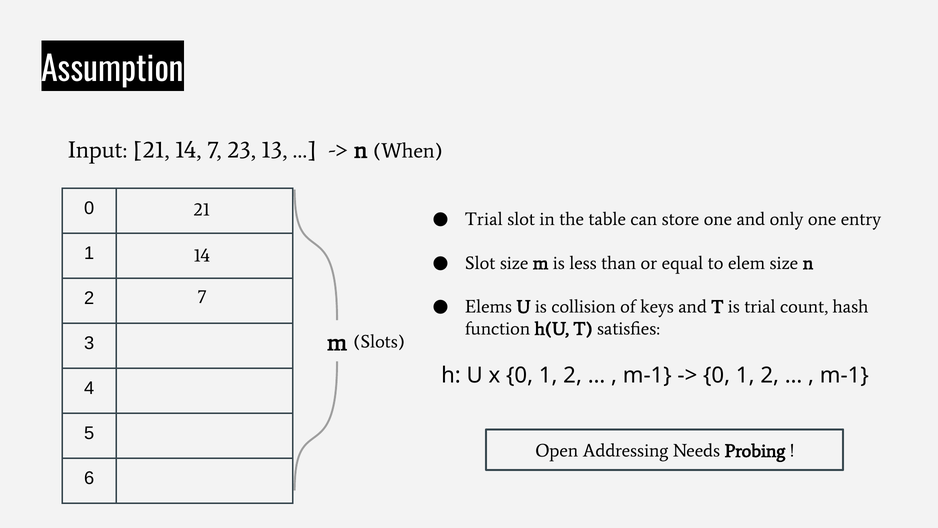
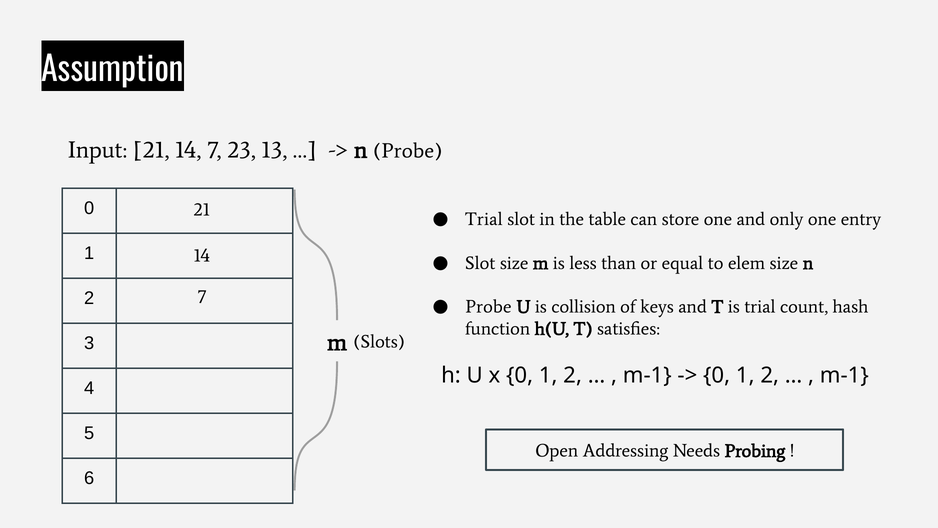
n When: When -> Probe (408, 151)
Elems: Elems -> Probe (488, 307)
